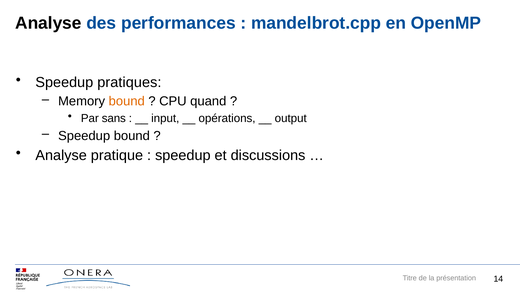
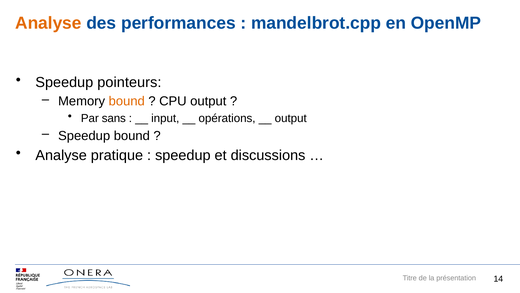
Analyse colour: black -> orange (48, 23)
pratiques: pratiques -> pointeurs (129, 82)
CPU quand: quand -> output (208, 101)
